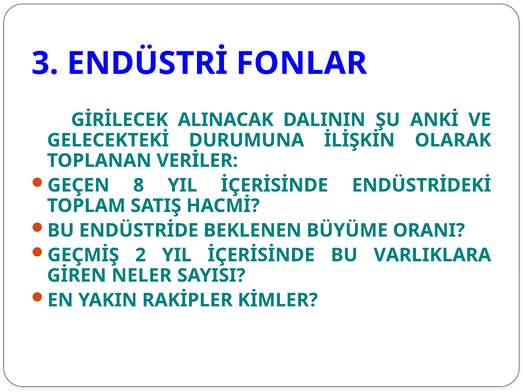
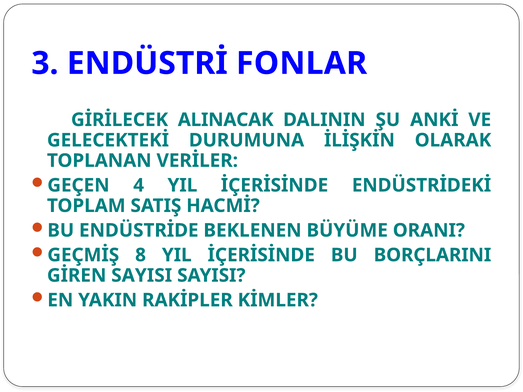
8: 8 -> 4 (139, 185)
2: 2 -> 8 (141, 255)
VARLIKLARA: VARLIKLARA -> BORÇLARINI (432, 255)
GİREN NELER: NELER -> SAYISI (142, 276)
